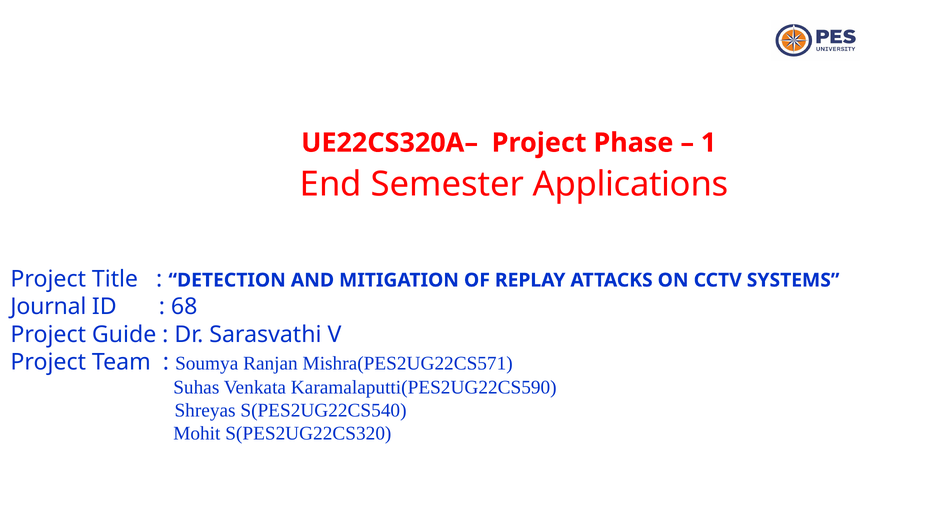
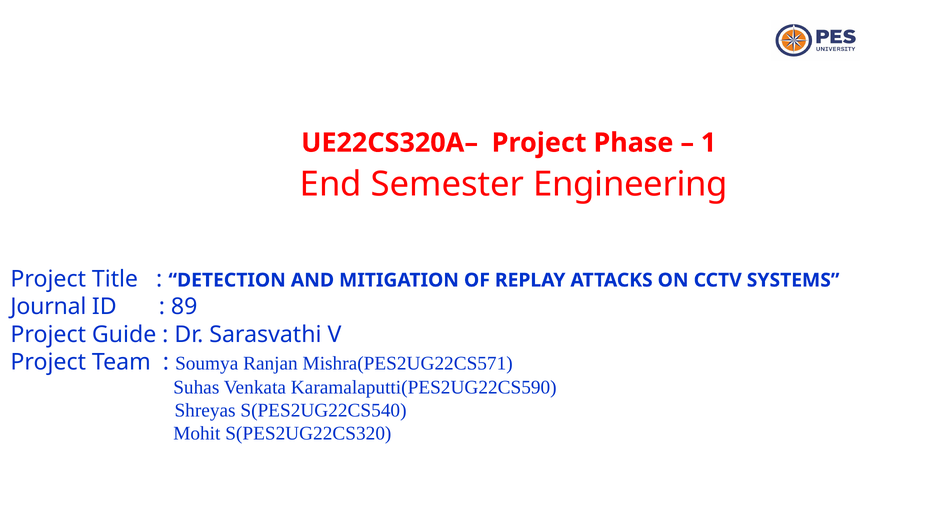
Applications: Applications -> Engineering (631, 184)
68: 68 -> 89 (184, 307)
